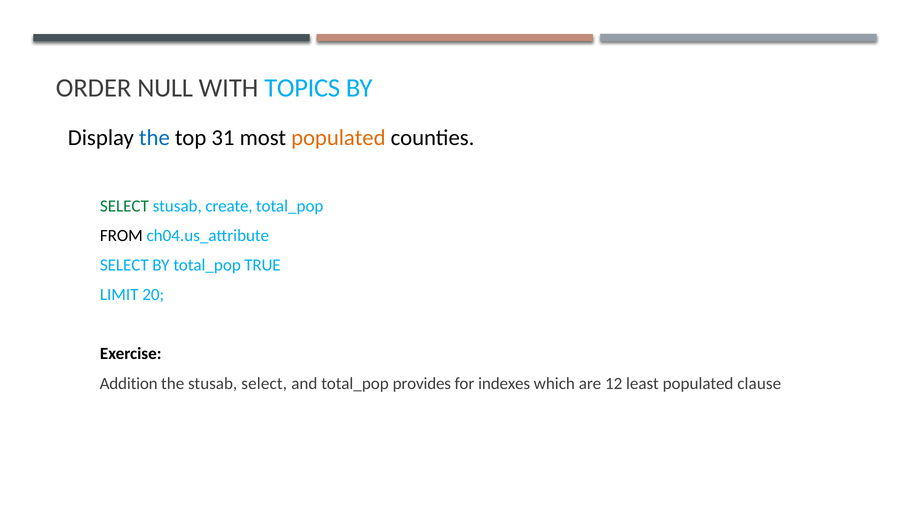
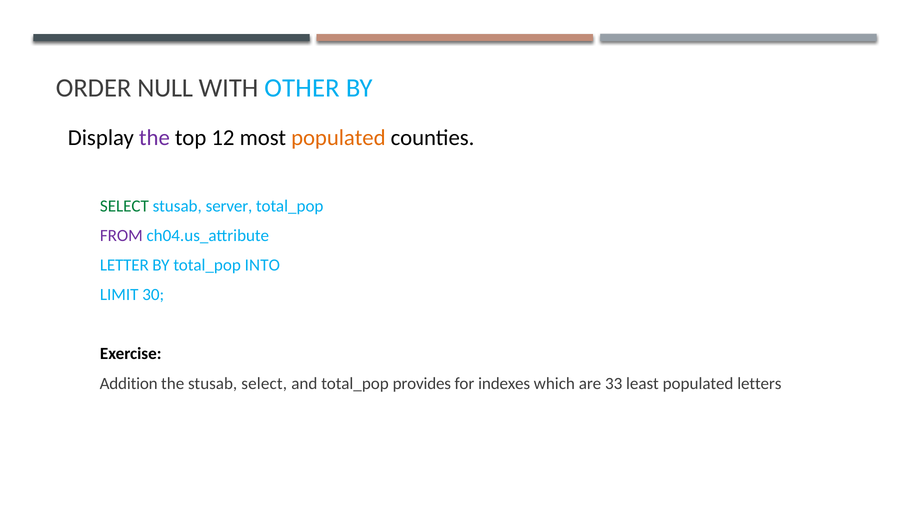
TOPICS: TOPICS -> OTHER (302, 88)
the colour: blue -> purple (154, 138)
31: 31 -> 12 (223, 138)
create: create -> server (229, 206)
FROM colour: black -> purple (121, 235)
SELECT: SELECT -> LETTER (124, 265)
TRUE: TRUE -> INTO (262, 265)
20: 20 -> 30 (153, 295)
12: 12 -> 33 (614, 383)
clause: clause -> letters (759, 383)
